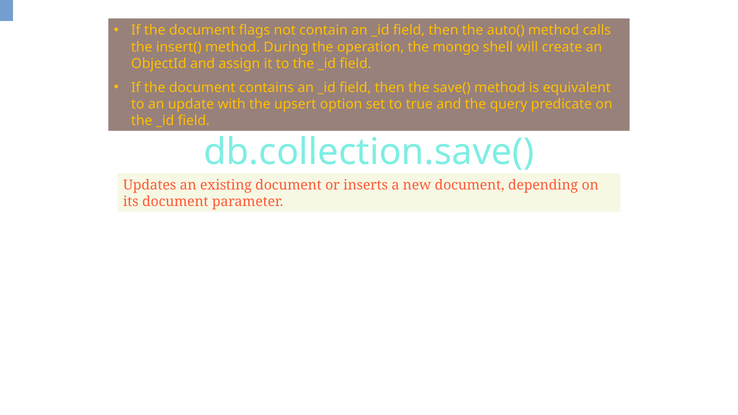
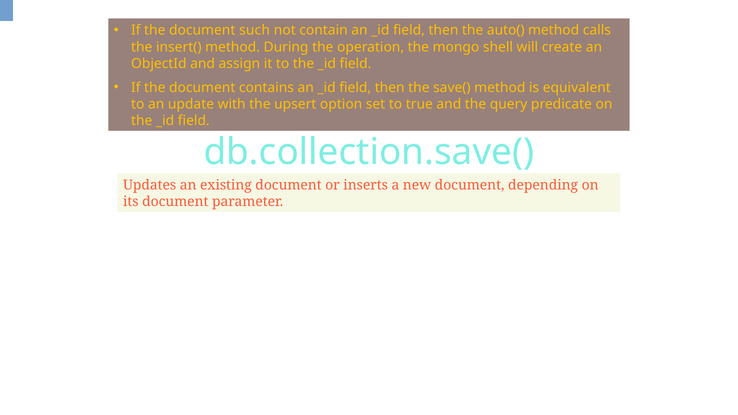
flags: flags -> such (255, 30)
